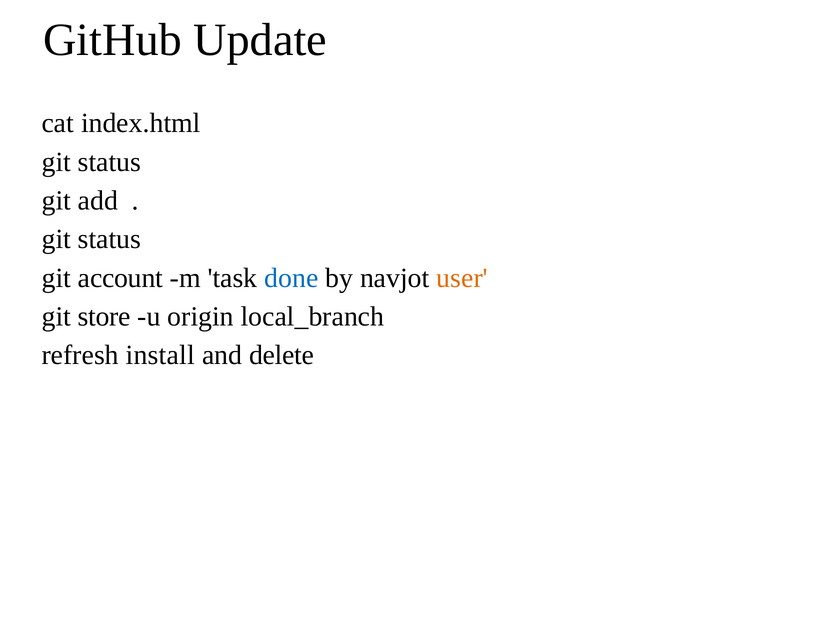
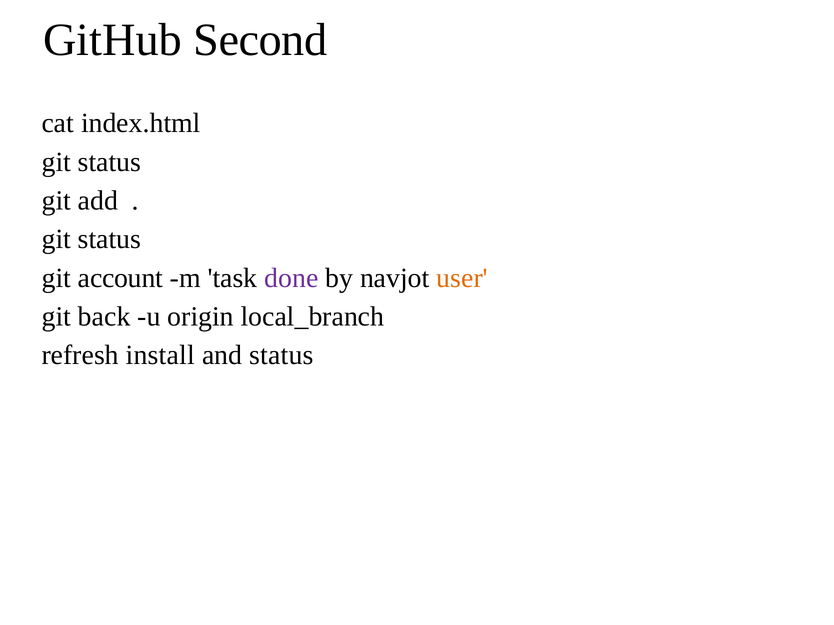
Update: Update -> Second (260, 40)
done colour: blue -> purple (291, 278)
store: store -> back (104, 317)
and delete: delete -> status (281, 356)
